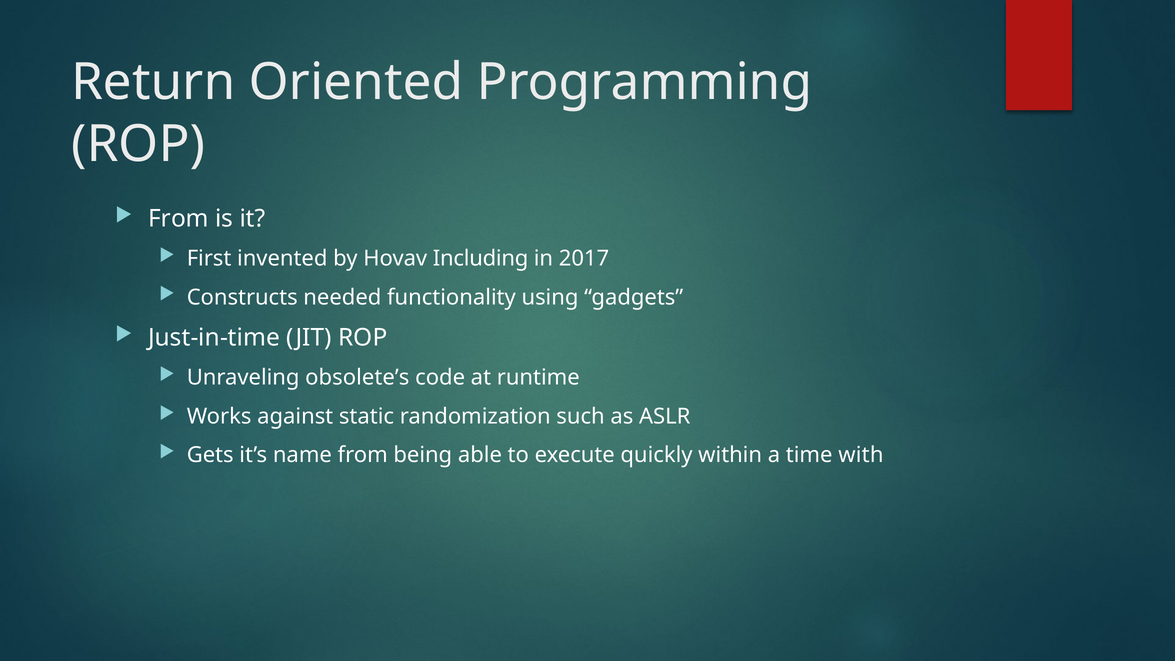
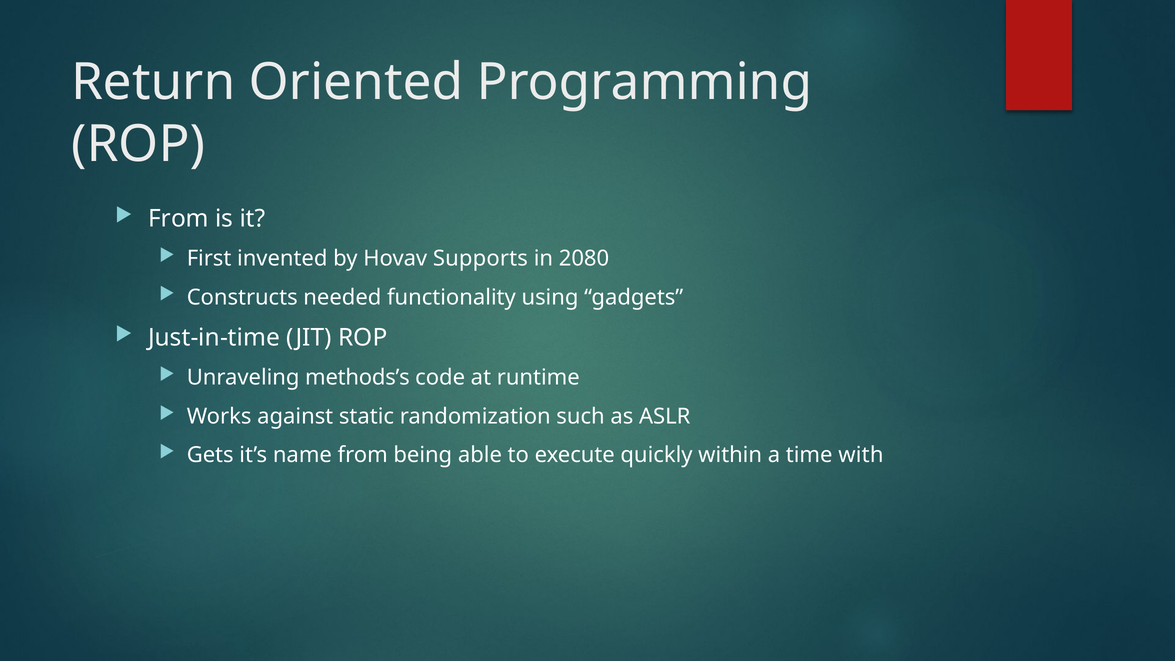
Including: Including -> Supports (480, 259)
2017: 2017 -> 2080 (584, 259)
obsolete’s: obsolete’s -> methods’s (357, 378)
